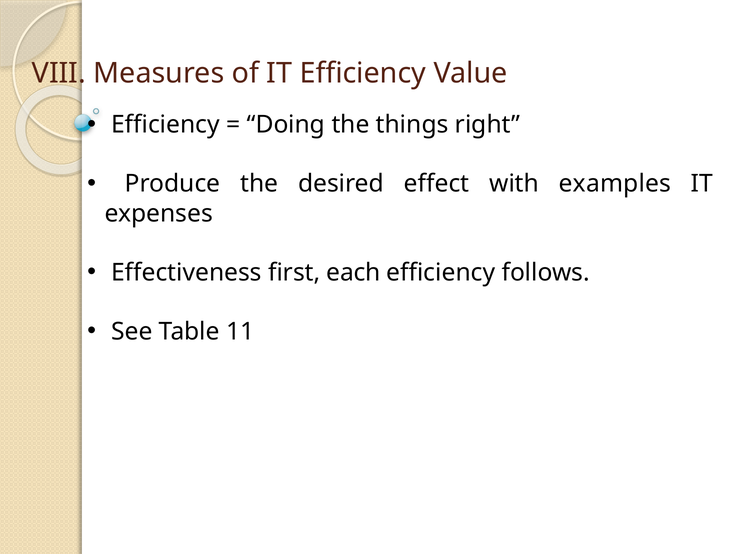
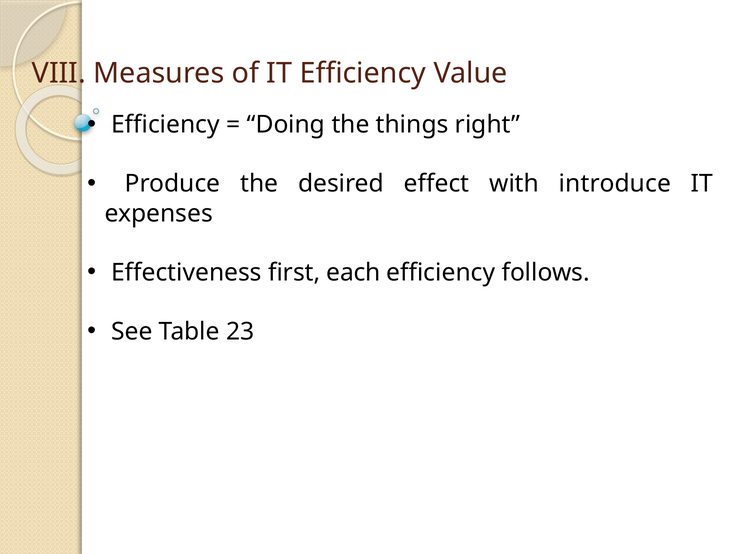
examples: examples -> introduce (615, 184)
11: 11 -> 23 (240, 332)
